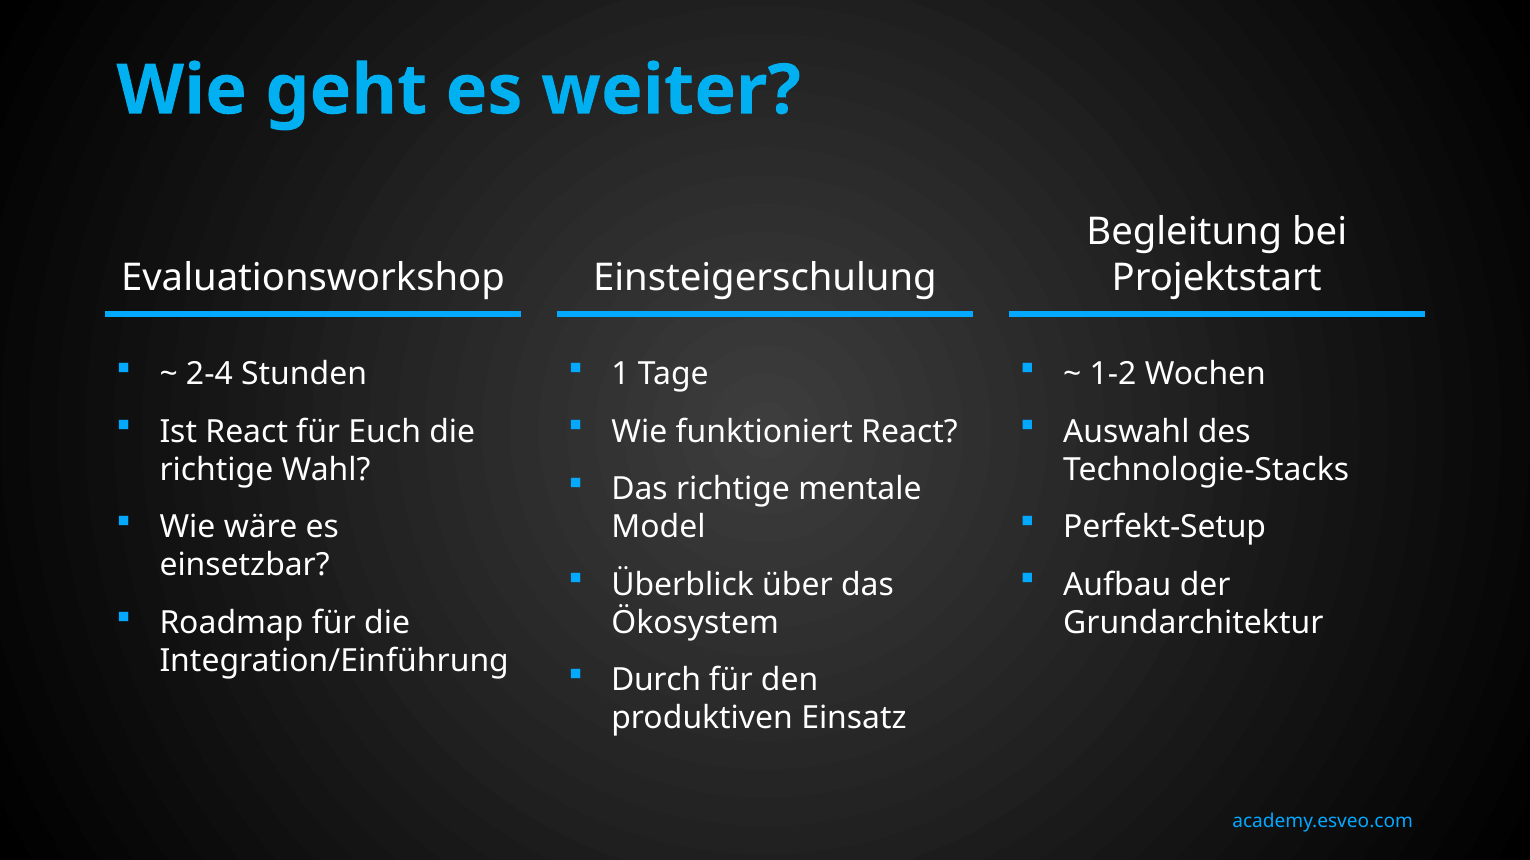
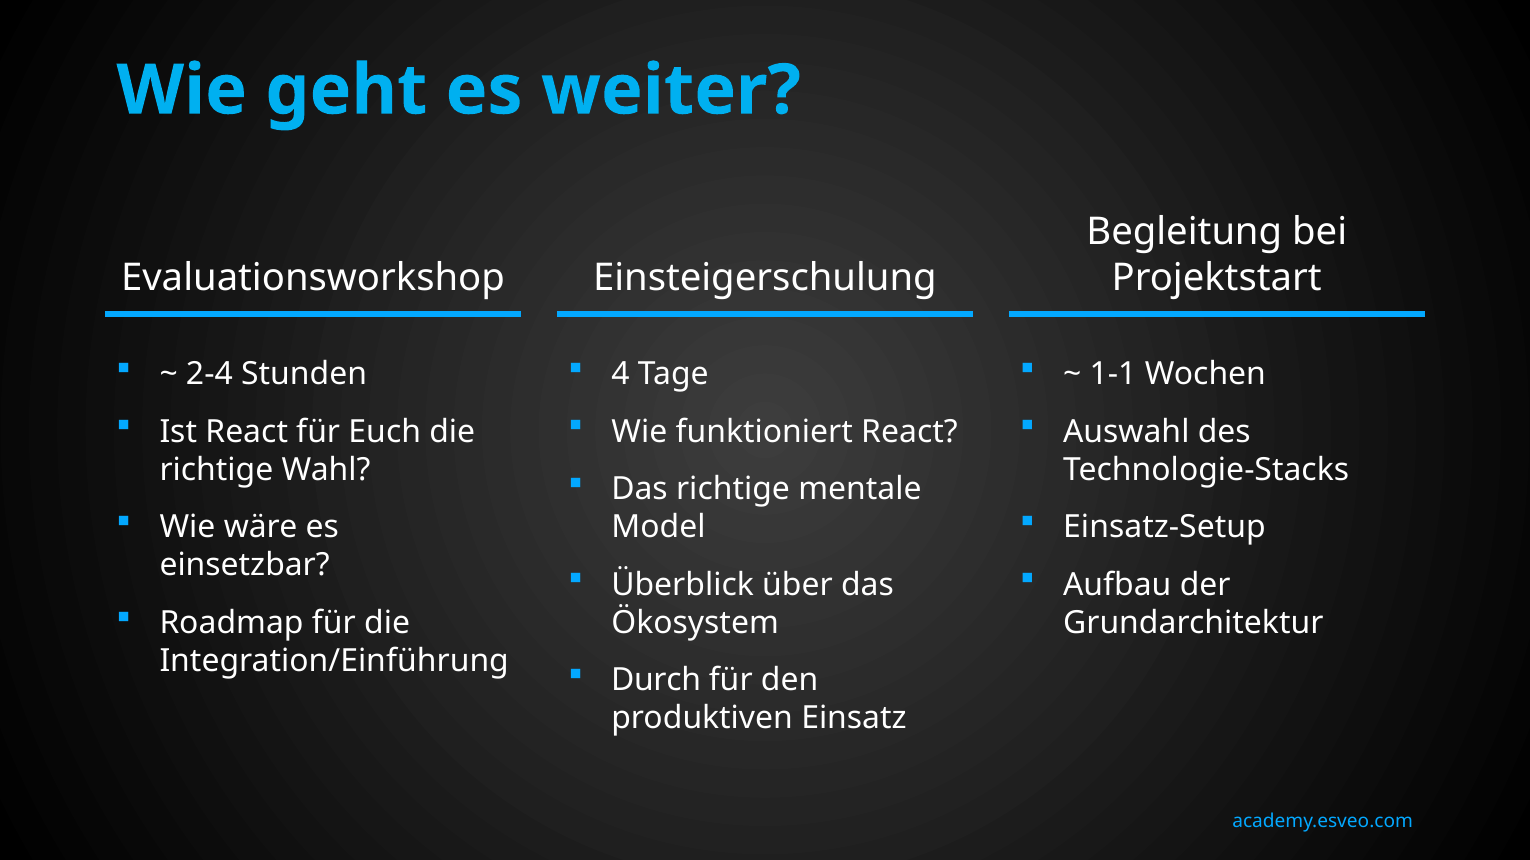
1: 1 -> 4 (620, 375)
1-2: 1-2 -> 1-1 (1113, 375)
Perfekt-Setup: Perfekt-Setup -> Einsatz-Setup (1164, 528)
